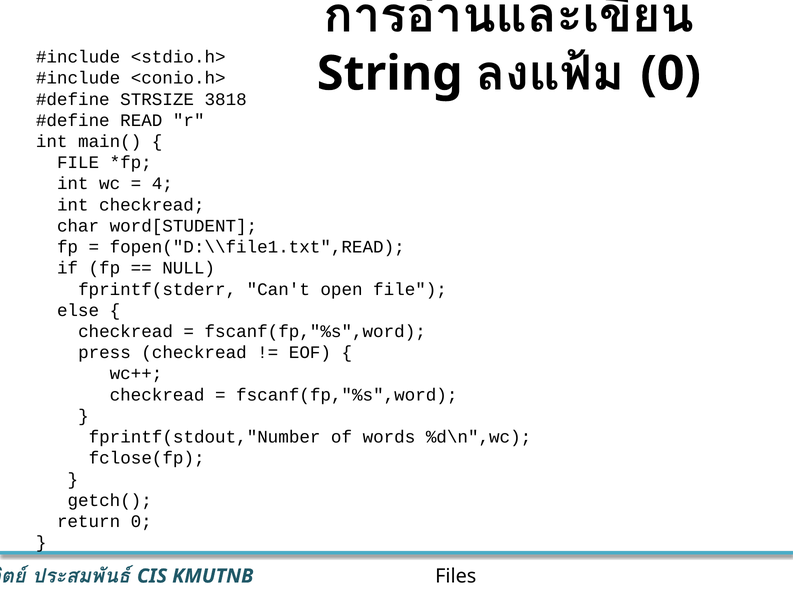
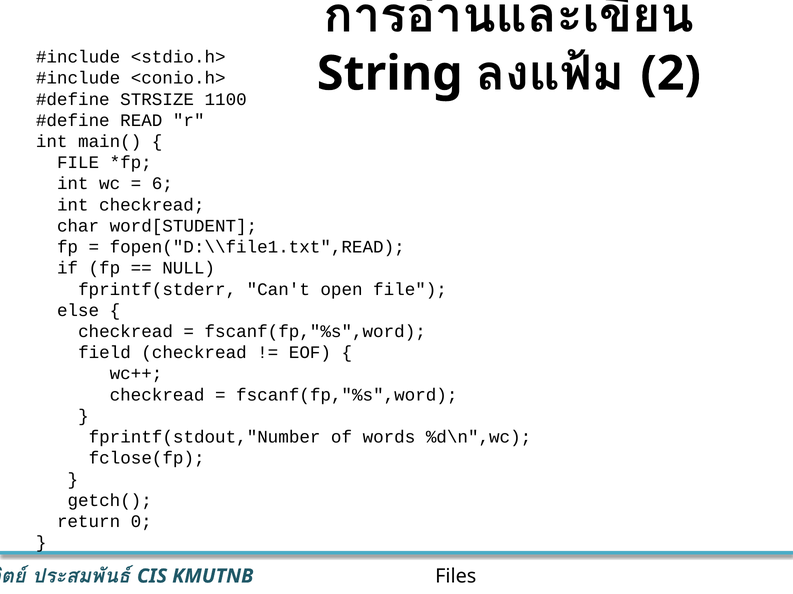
0: 0 -> 2 (671, 74)
3818: 3818 -> 1100 (226, 99)
4: 4 -> 6 (162, 184)
press: press -> field (104, 353)
